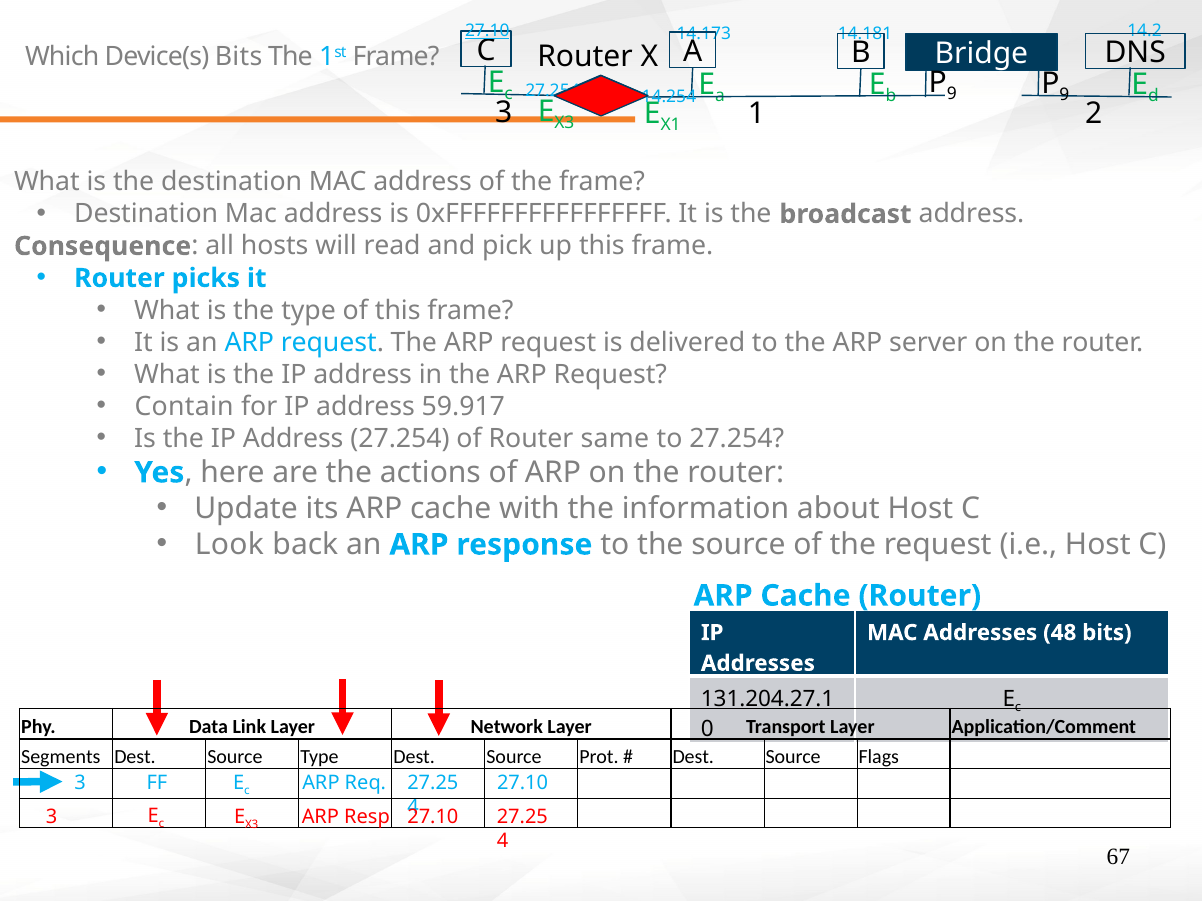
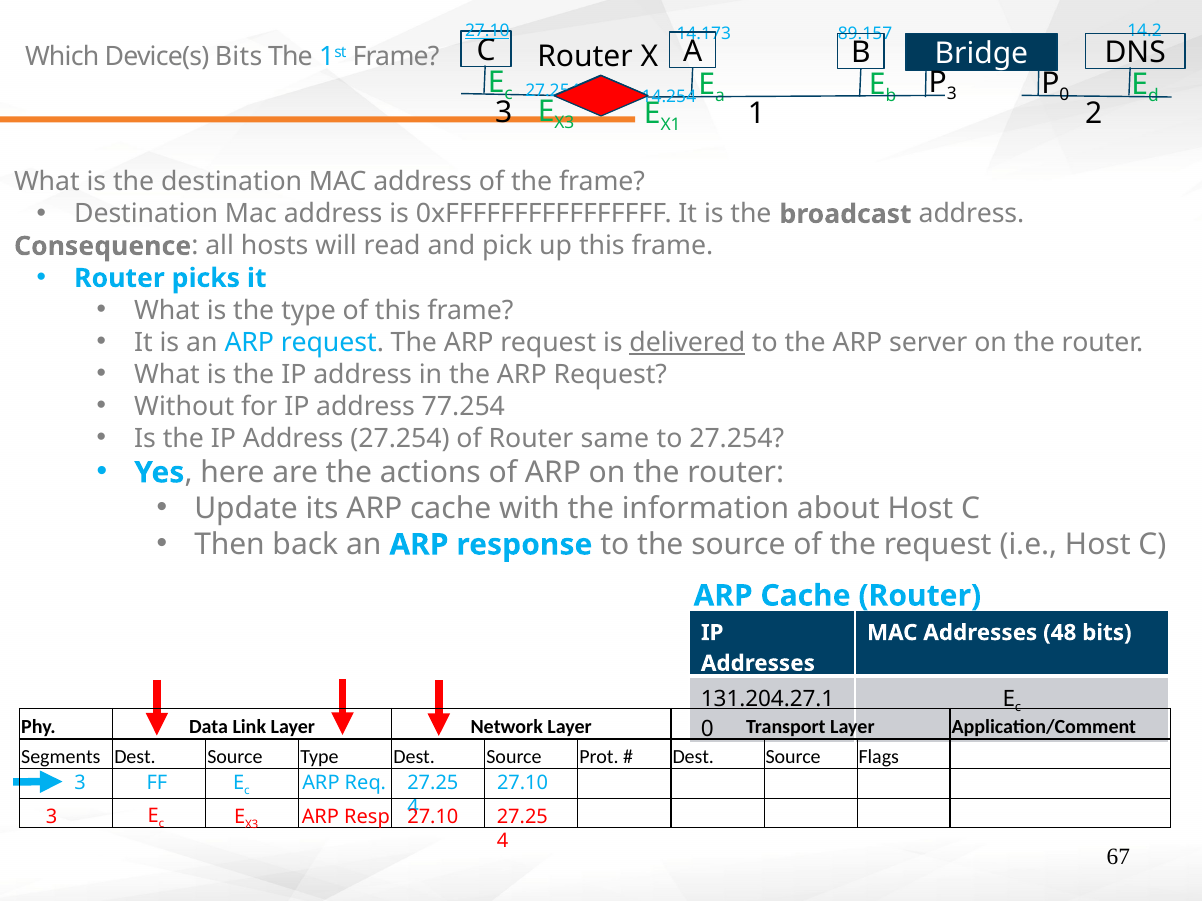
14.181: 14.181 -> 89.157 (865, 33)
9: 9 -> 3 (952, 94)
9: 9 -> 0 (1064, 95)
delivered underline: none -> present (687, 342)
Contain: Contain -> Without (184, 406)
59.917: 59.917 -> 77.254 (463, 406)
Look: Look -> Then (230, 545)
